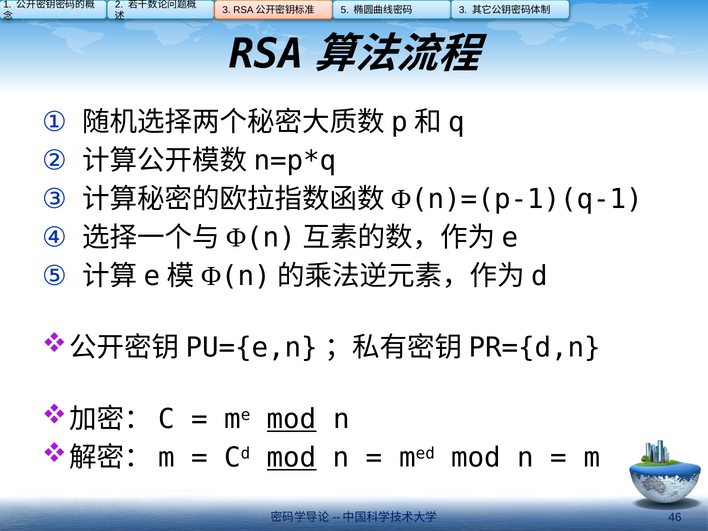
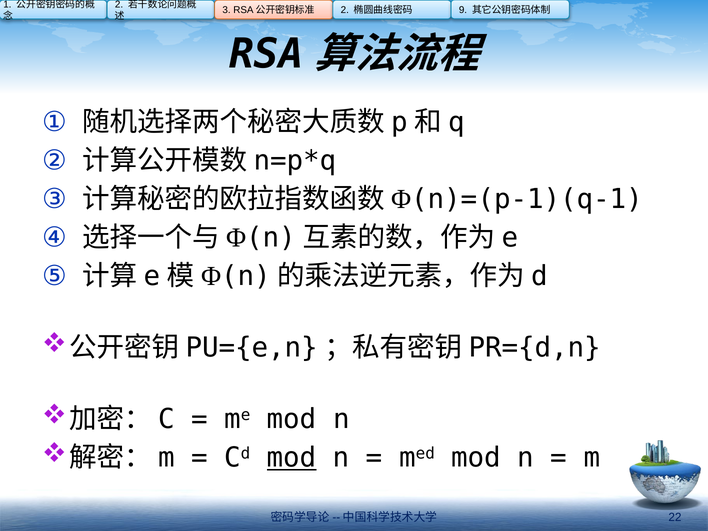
5: 5 -> 2 (345, 10)
3: 3 -> 9 (463, 10)
mod underline: present -> none (292, 419)
46: 46 -> 22 (675, 518)
